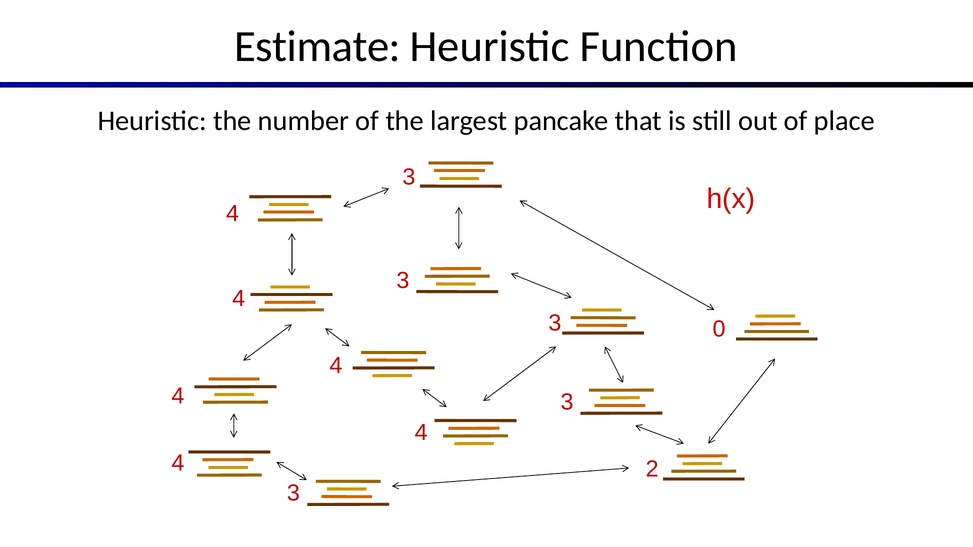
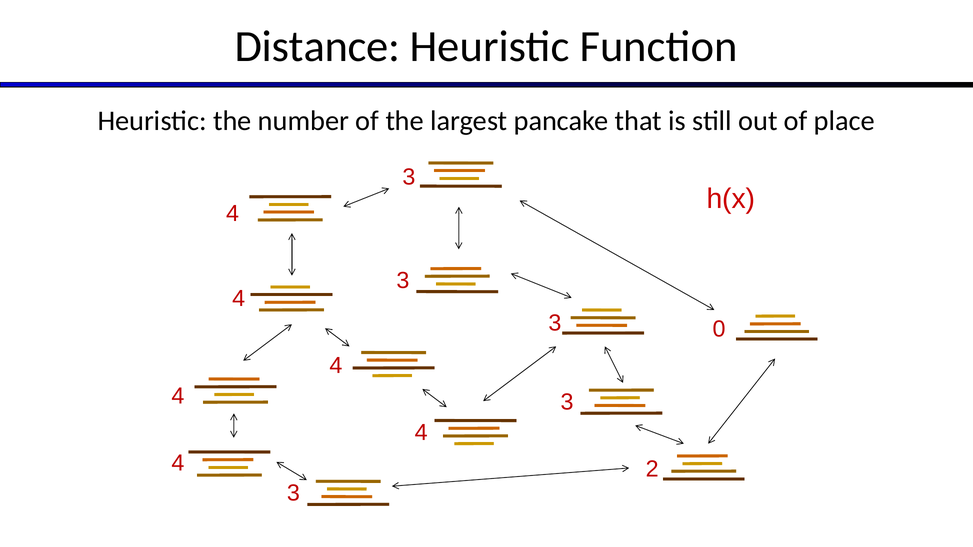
Estimate: Estimate -> Distance (317, 47)
